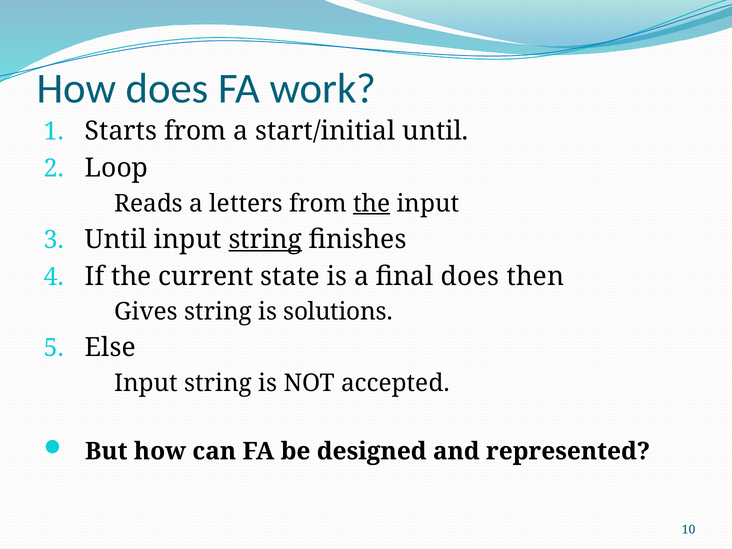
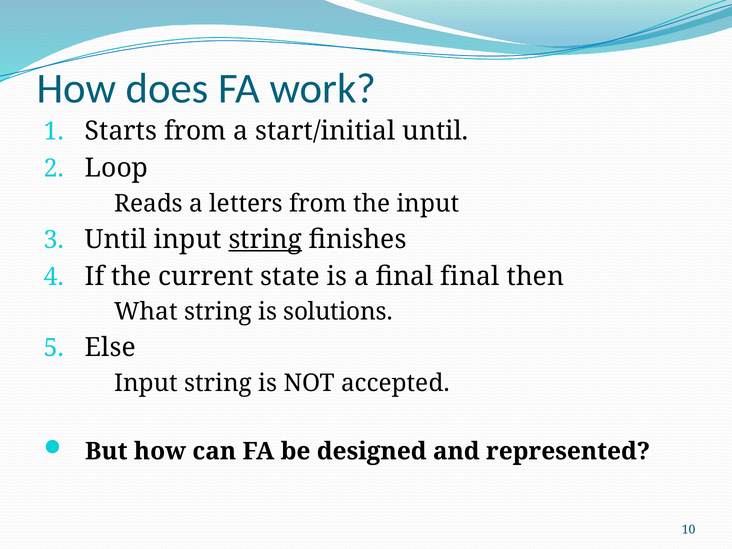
the underline: present -> none (372, 203)
final does: does -> final (470, 276)
Gives: Gives -> What (146, 312)
